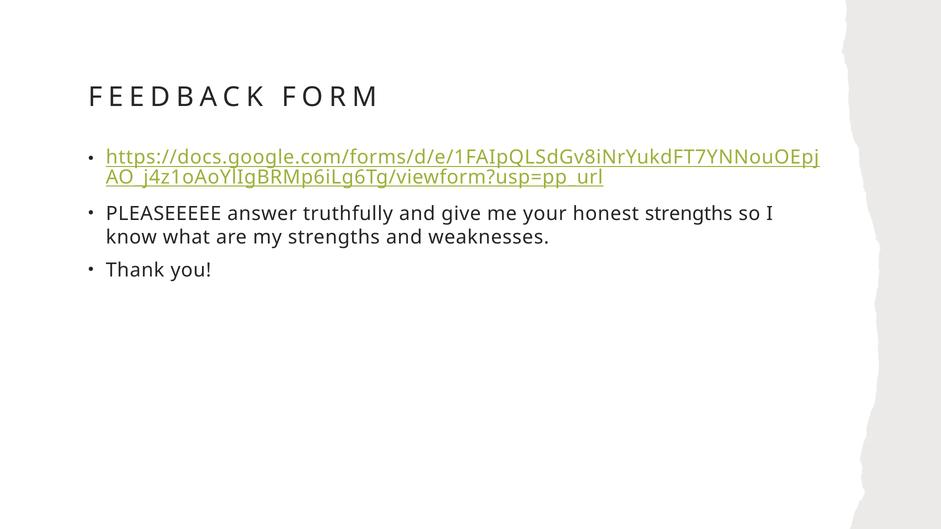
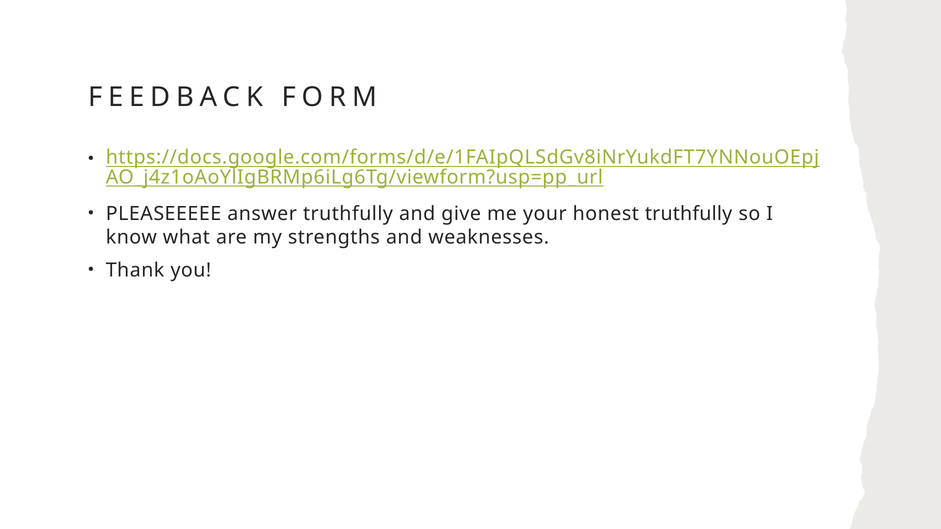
honest strengths: strengths -> truthfully (689, 214)
